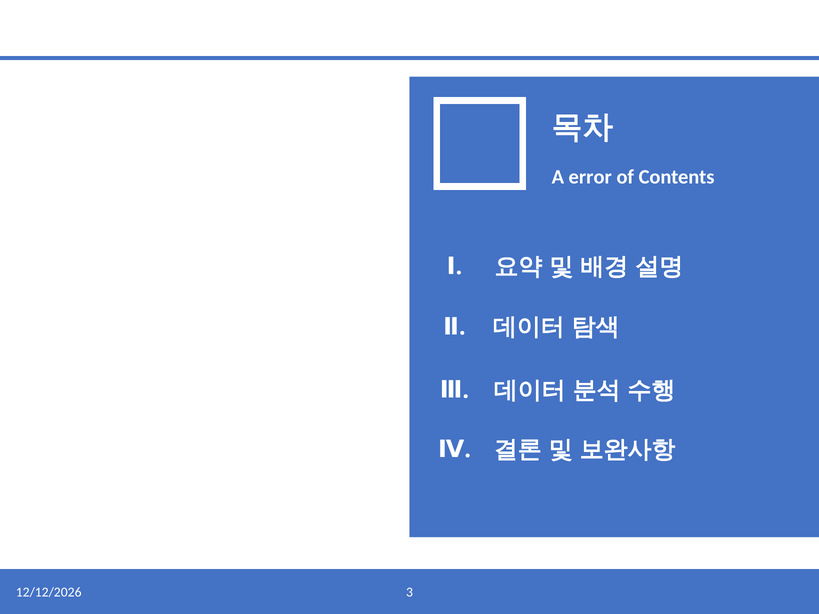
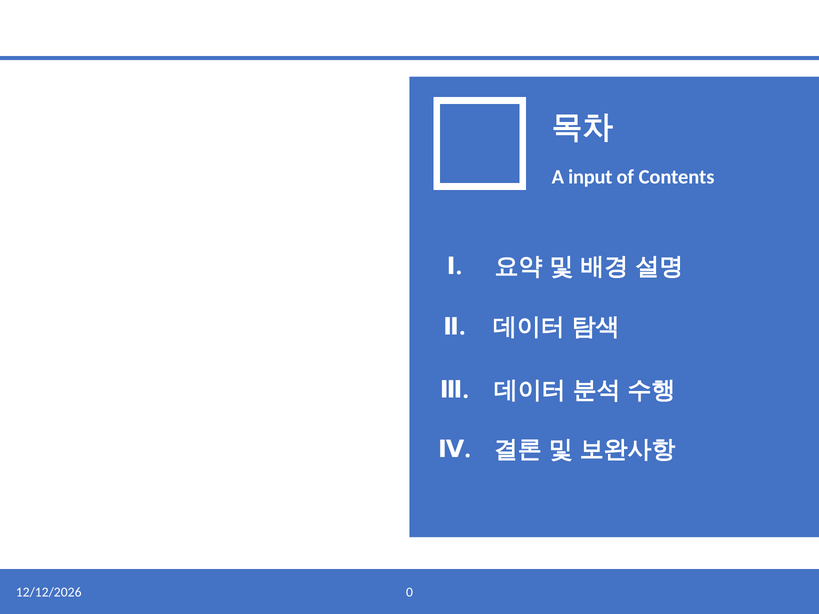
error: error -> input (590, 177)
3: 3 -> 0 (410, 593)
